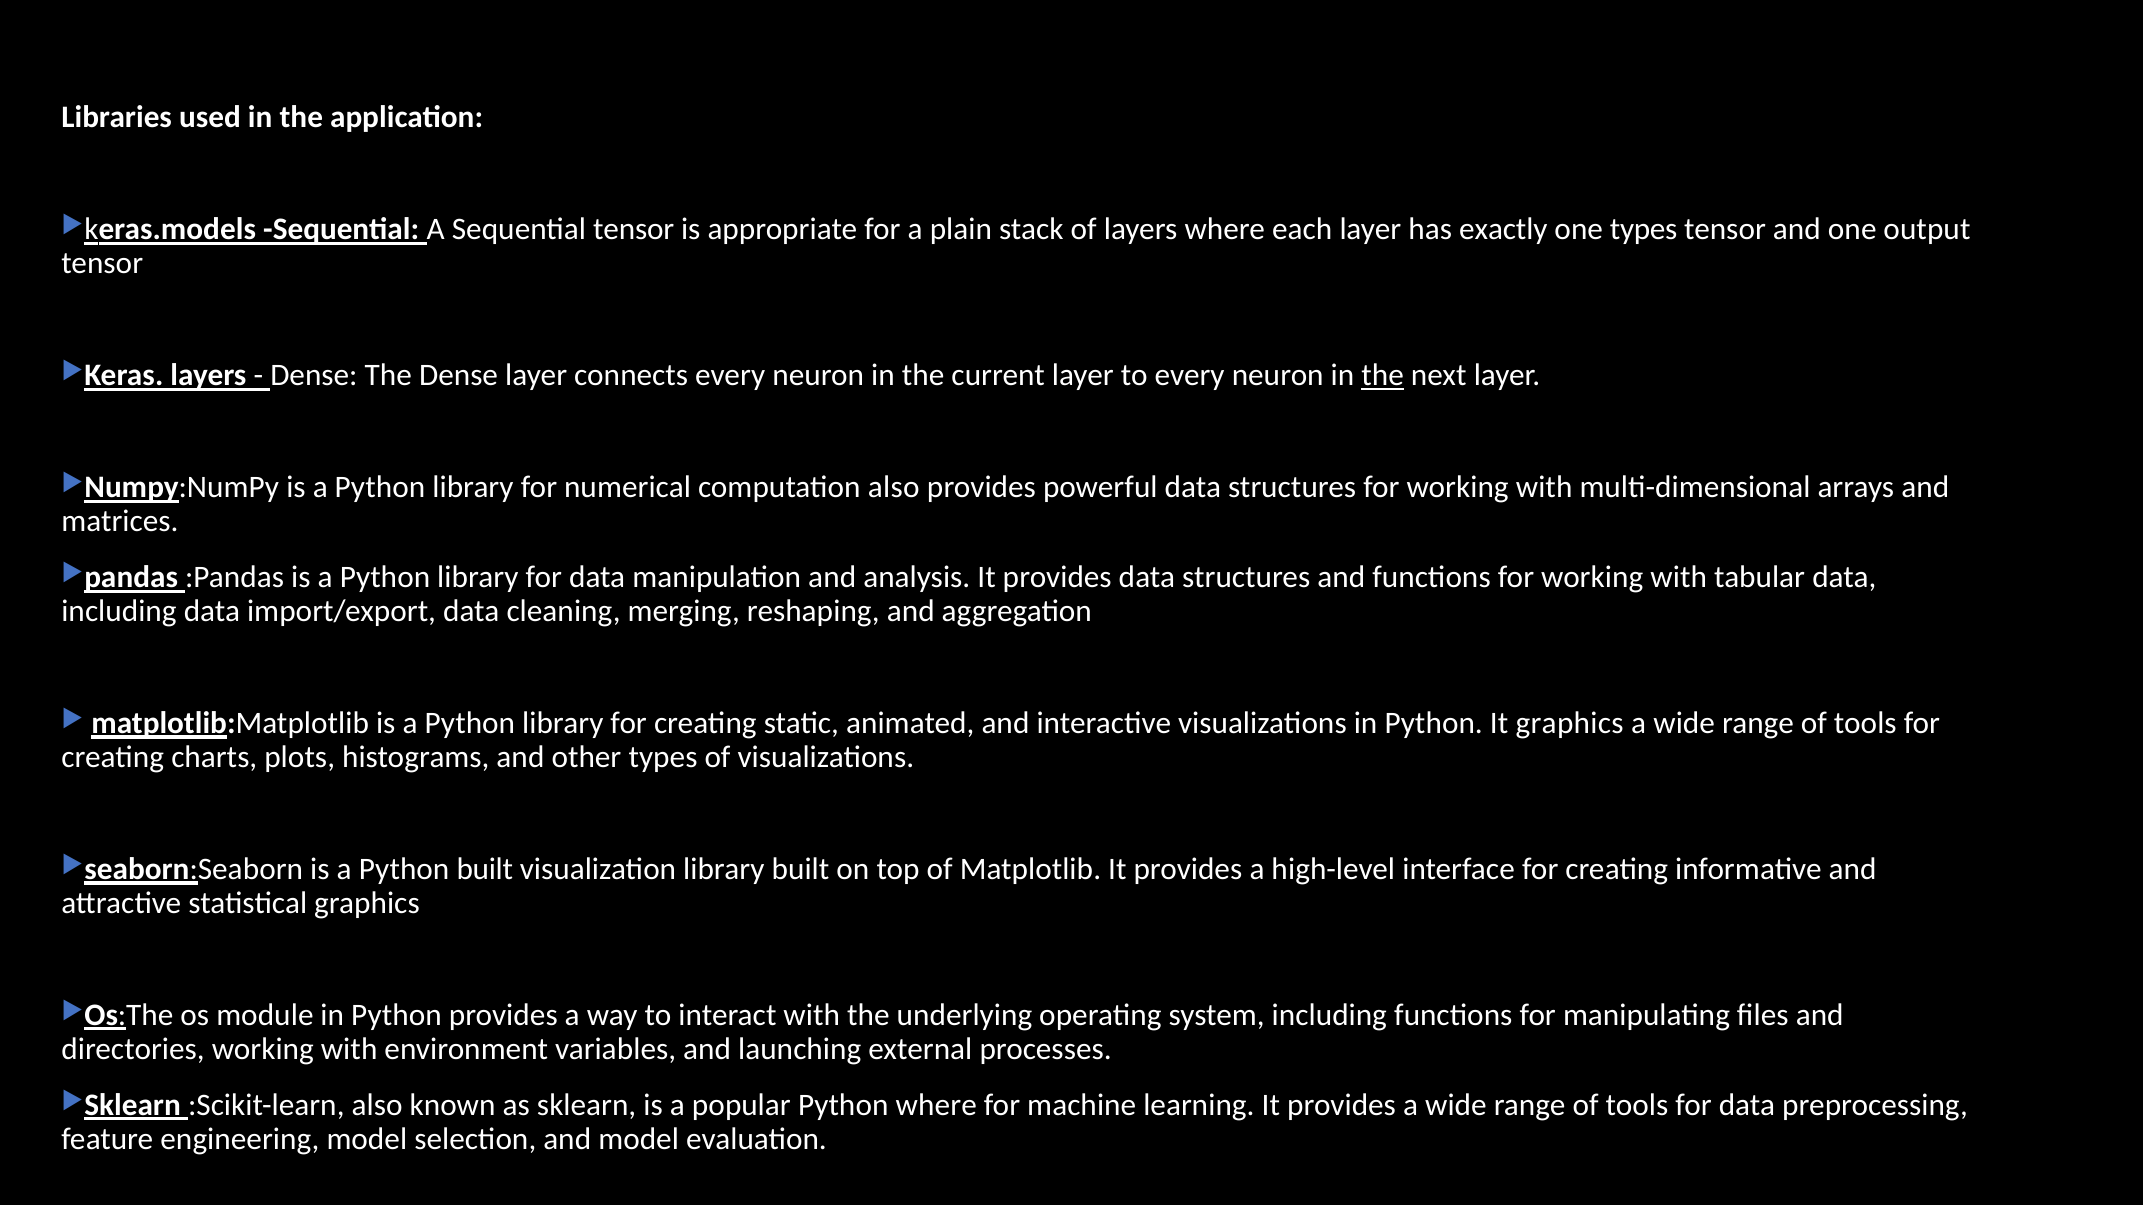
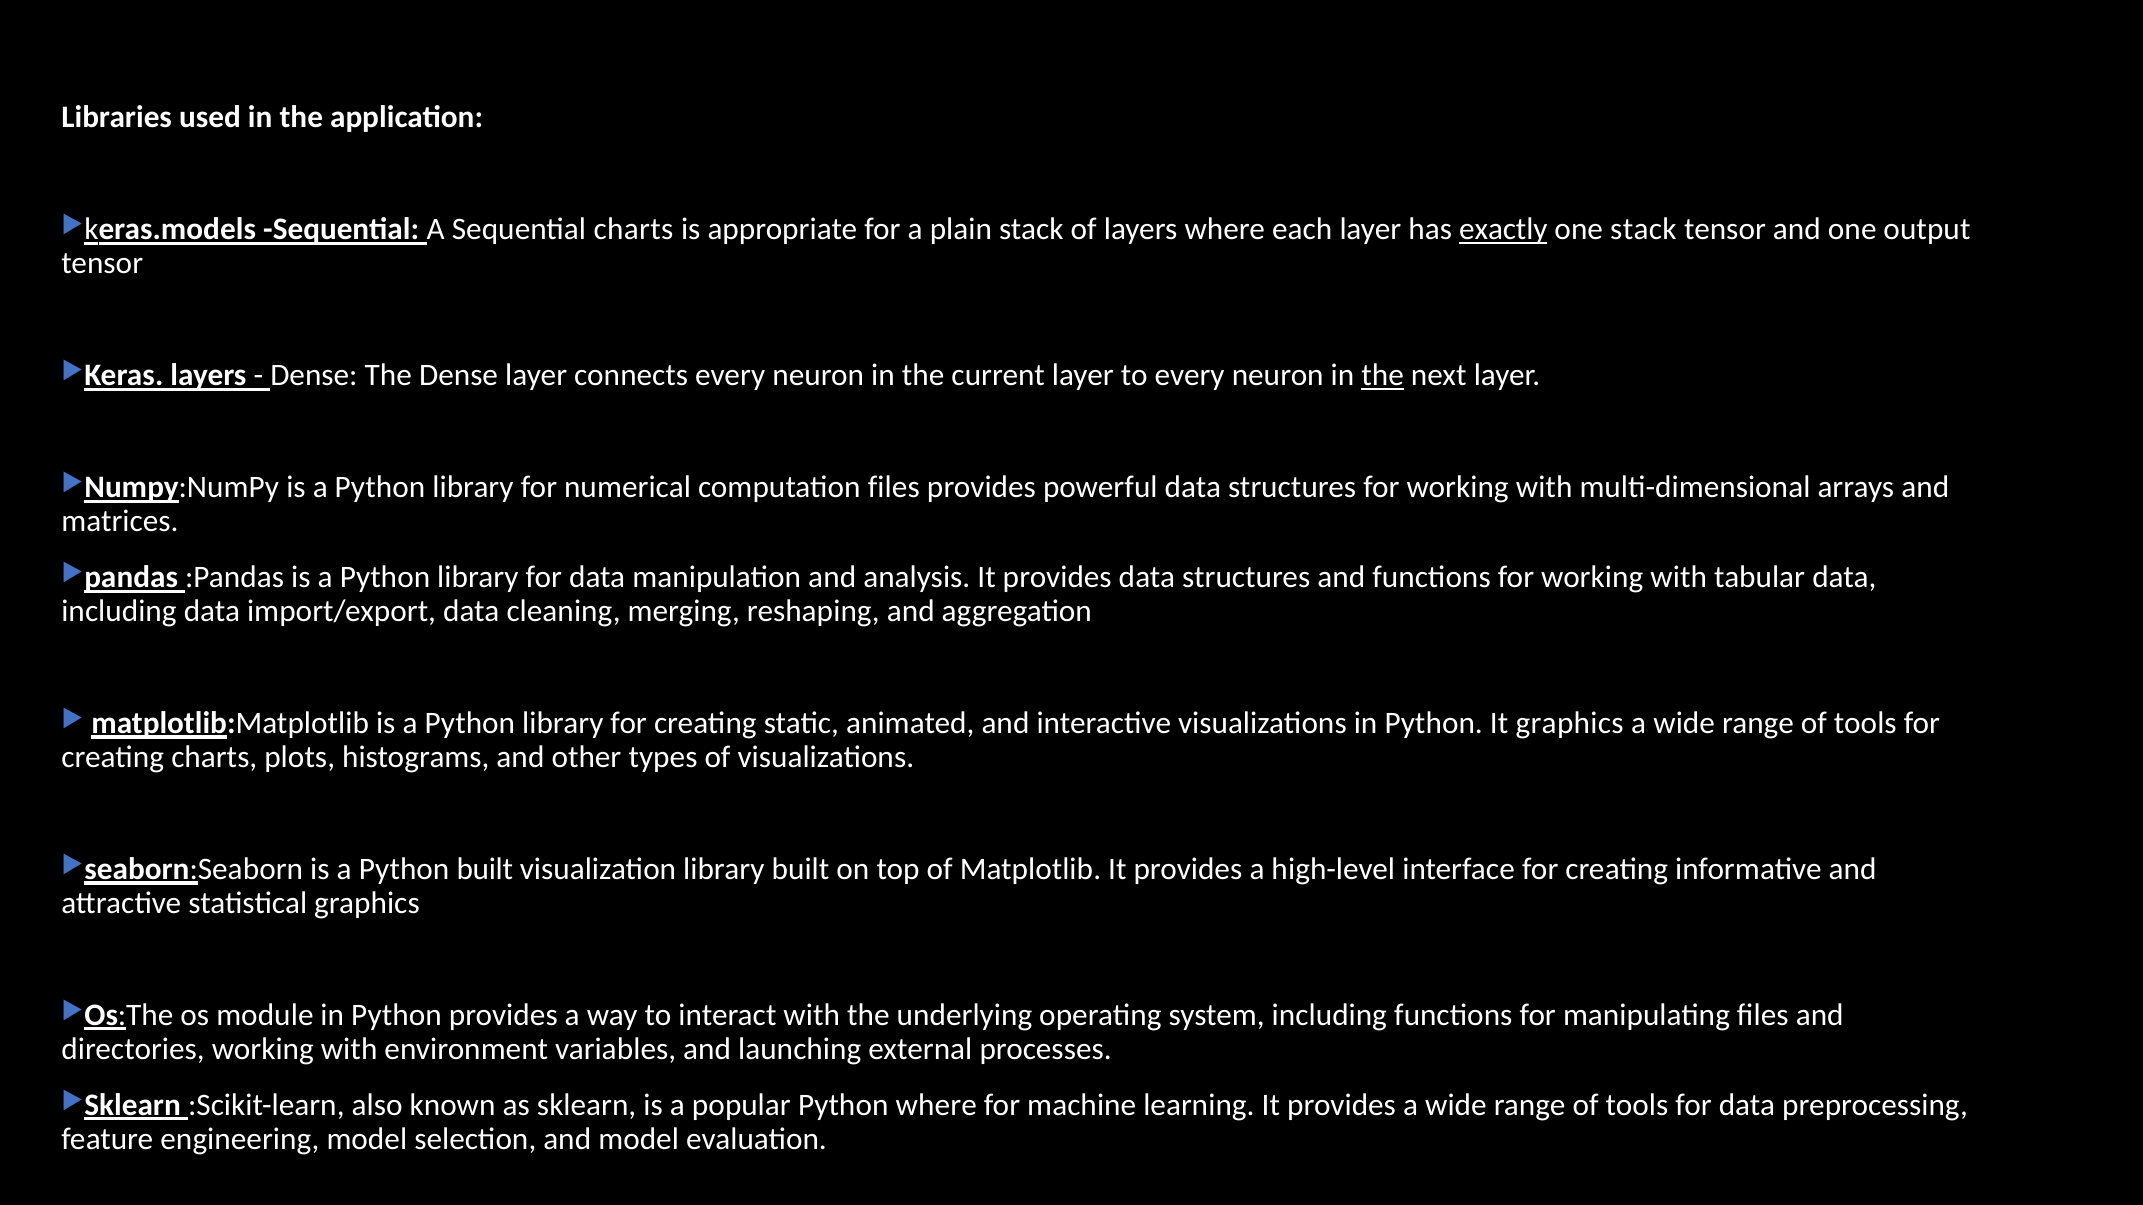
Sequential tensor: tensor -> charts (633, 230)
exactly underline: none -> present (1503, 230)
one types: types -> stack (1643, 230)
computation also: also -> files (894, 488)
